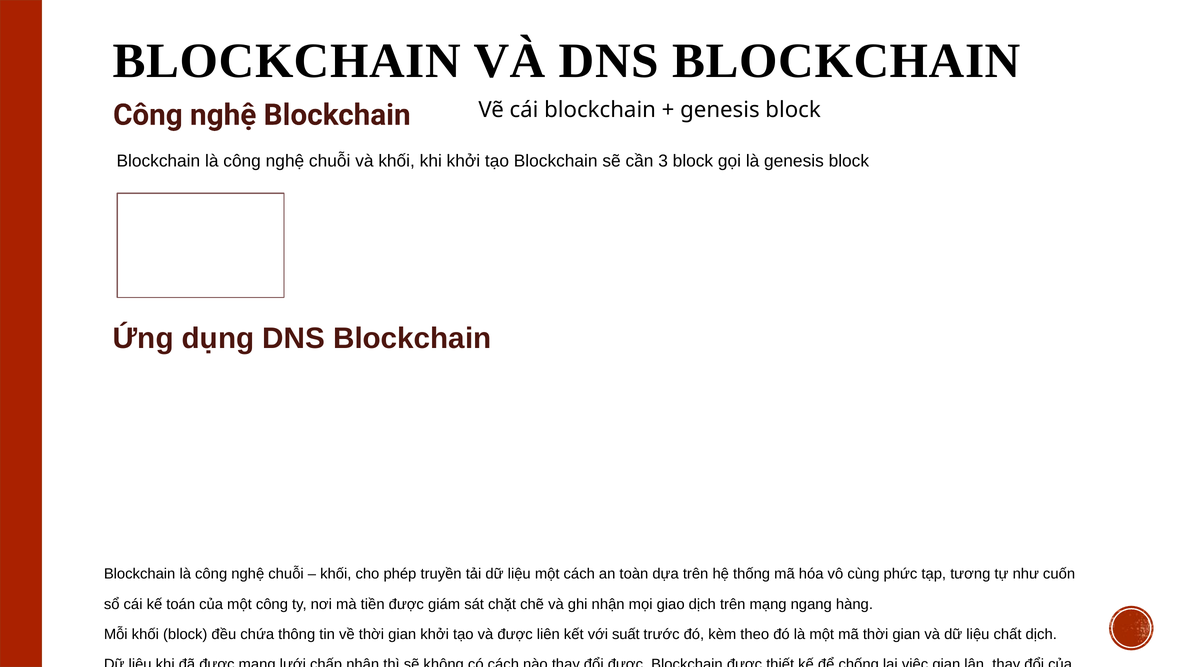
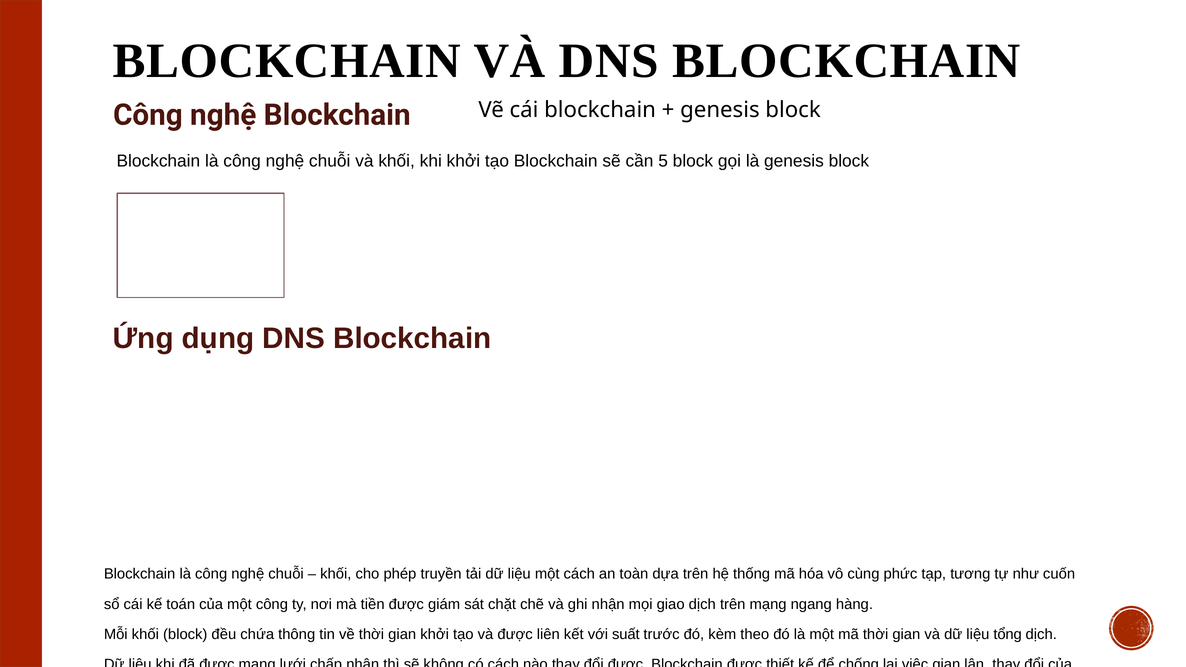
3: 3 -> 5 (663, 161)
chất: chất -> tổng (1008, 634)
